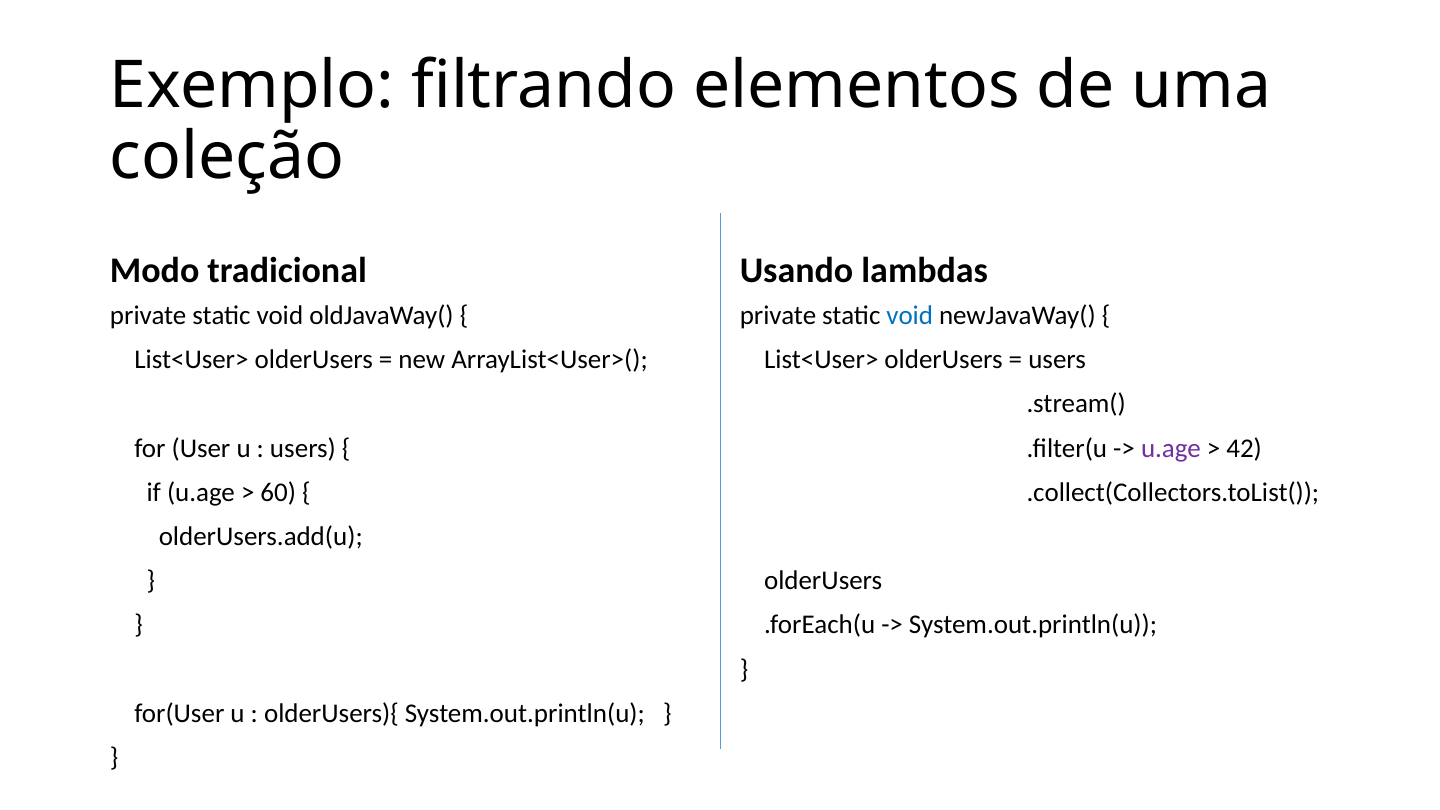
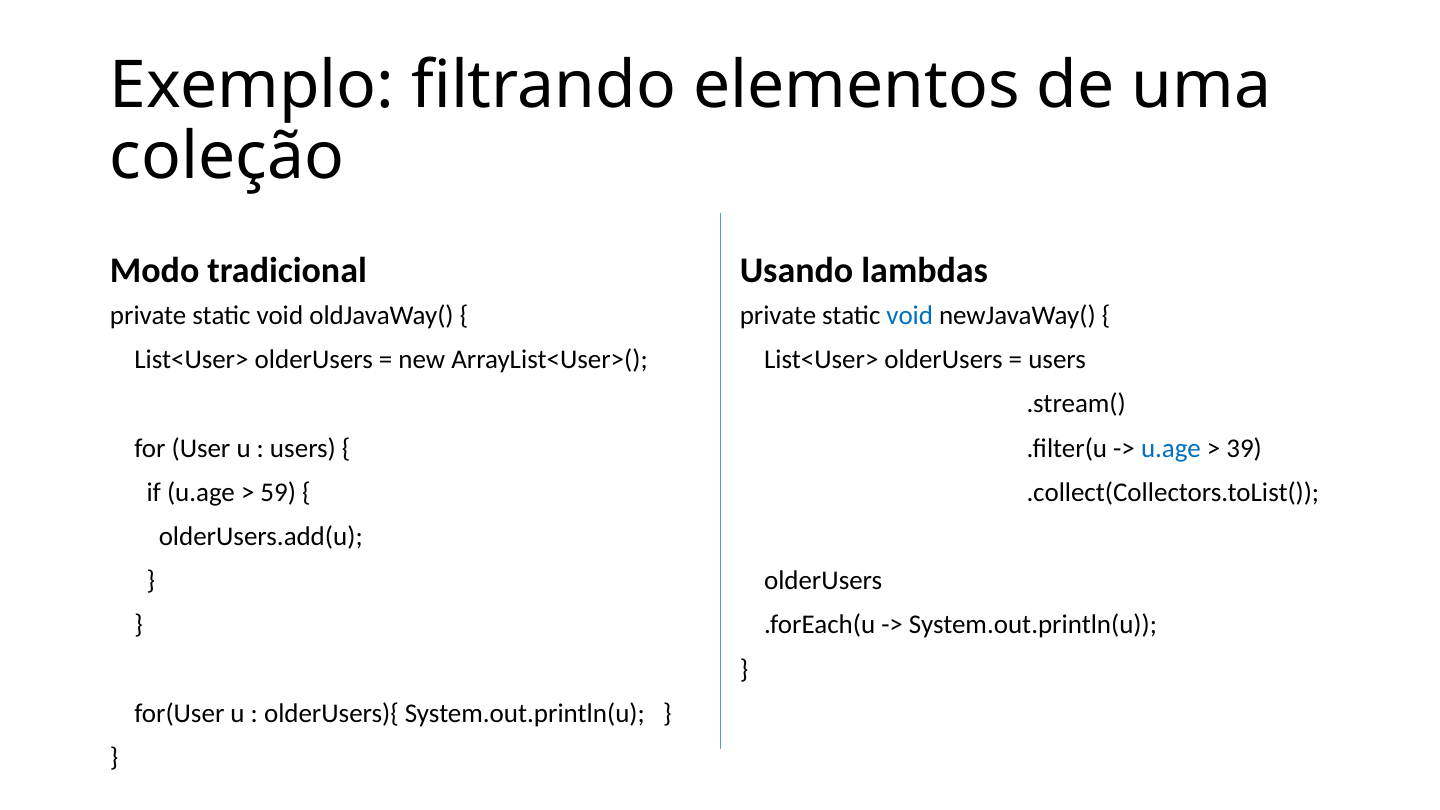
u.age colour: purple -> blue (1171, 448)
42: 42 -> 39 (1244, 448)
60: 60 -> 59 (278, 492)
